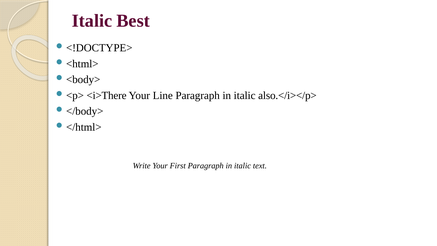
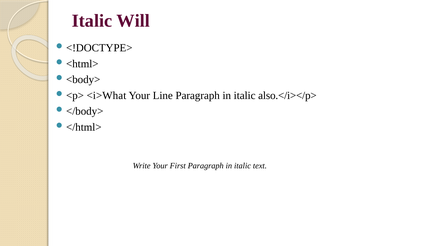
Best: Best -> Will (133, 21)
<i>There: <i>There -> <i>What (106, 95)
